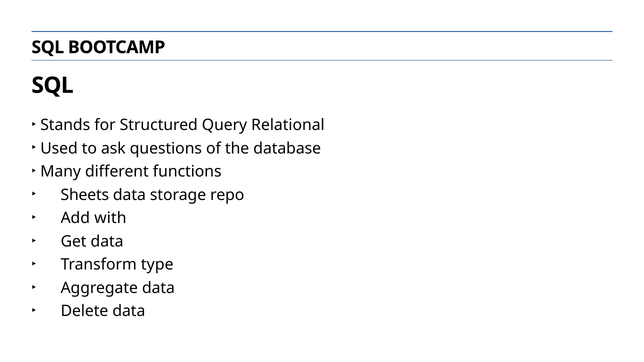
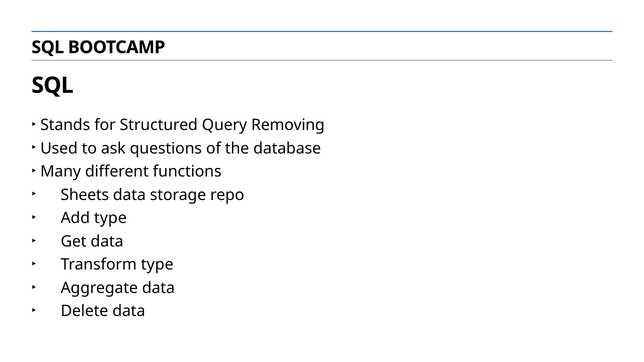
Relational: Relational -> Removing (288, 125)
Add with: with -> type (110, 218)
